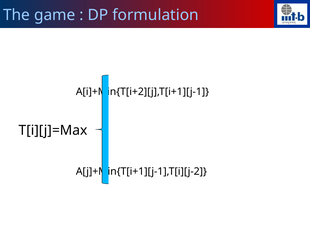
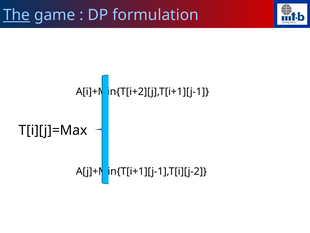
The underline: none -> present (17, 15)
